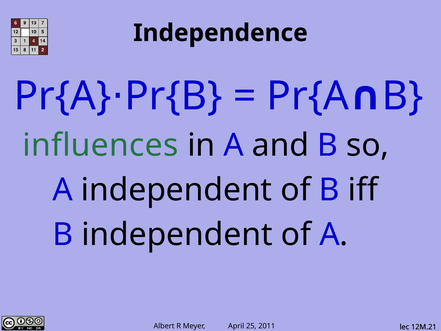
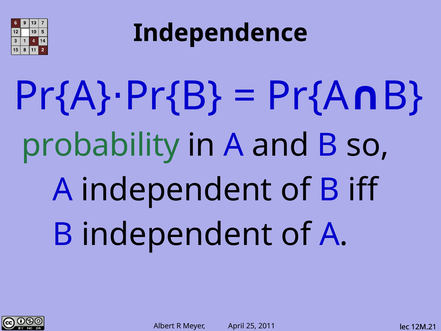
influences: influences -> probability (101, 145)
